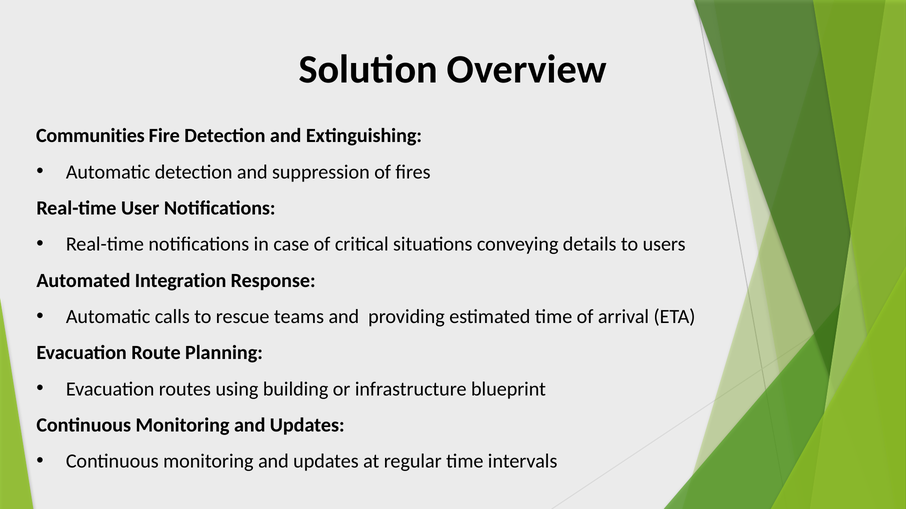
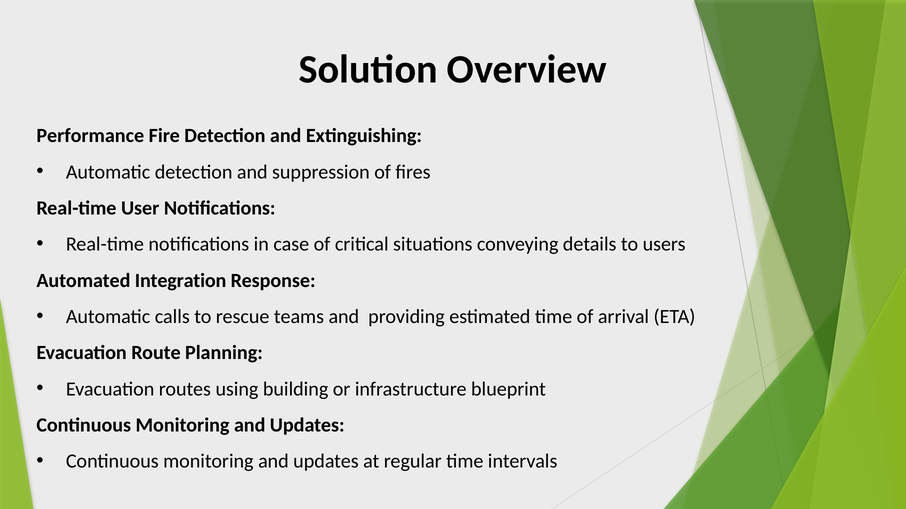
Communities: Communities -> Performance (90, 136)
